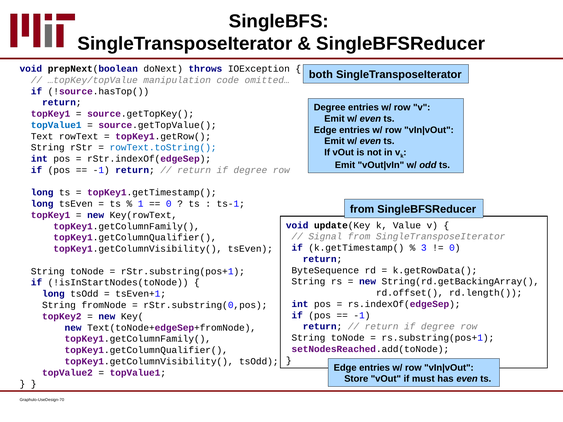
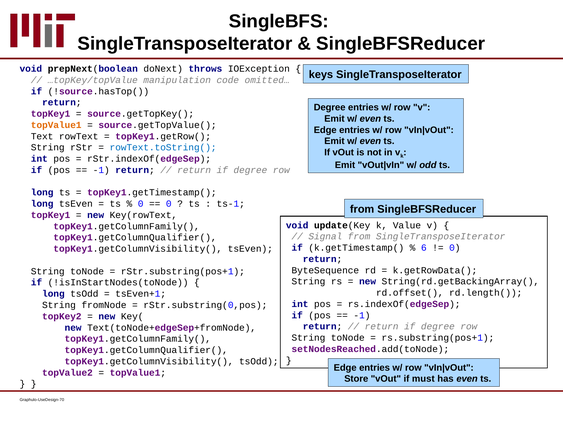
both: both -> keys (321, 74)
topValue1 colour: blue -> orange (56, 125)
1: 1 -> 0 (141, 204)
3: 3 -> 6 (424, 248)
